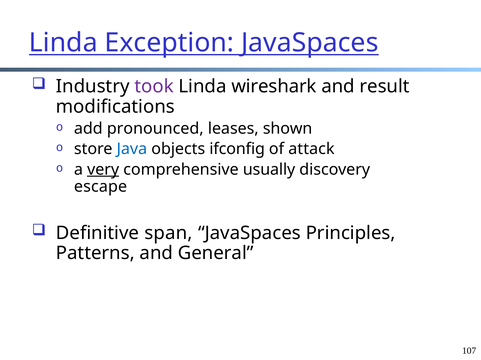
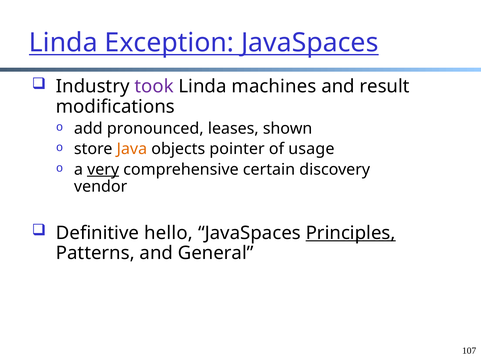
wireshark: wireshark -> machines (274, 87)
Java colour: blue -> orange (132, 149)
ifconfig: ifconfig -> pointer (237, 149)
attack: attack -> usage (311, 149)
usually: usually -> certain (269, 170)
escape: escape -> vendor (101, 187)
span: span -> hello (168, 233)
Principles underline: none -> present (351, 233)
